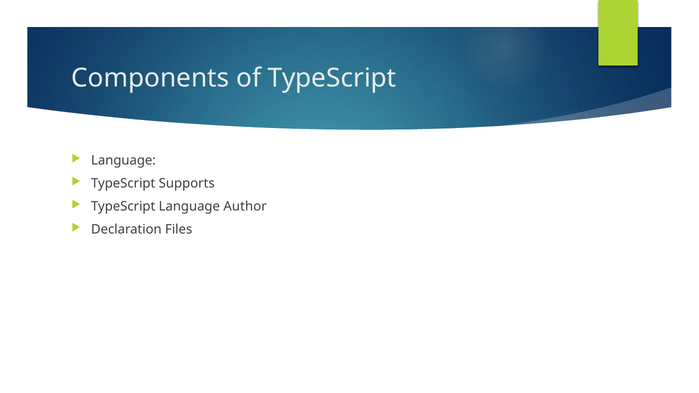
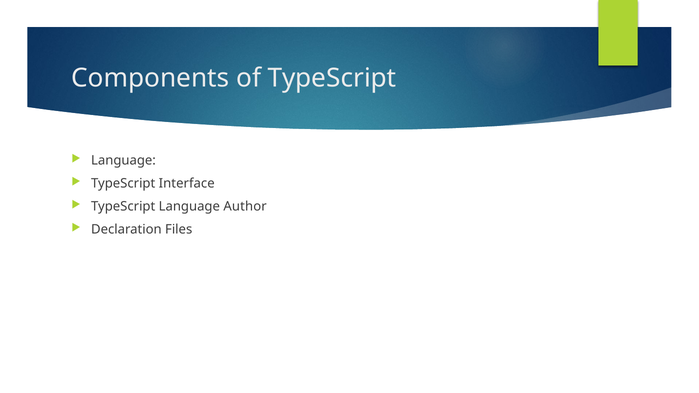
Supports: Supports -> Interface (187, 184)
